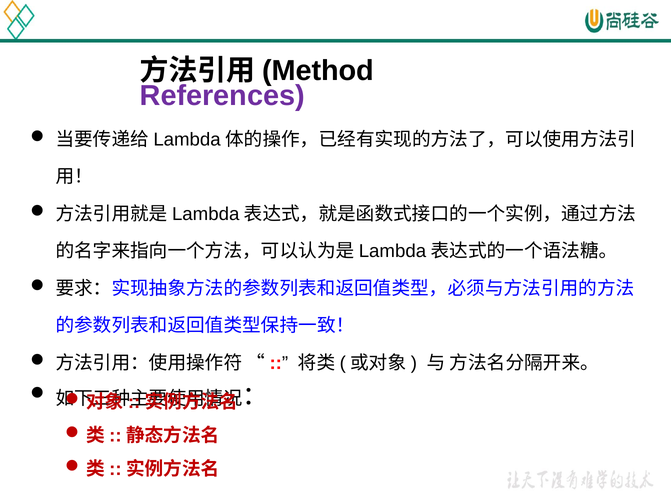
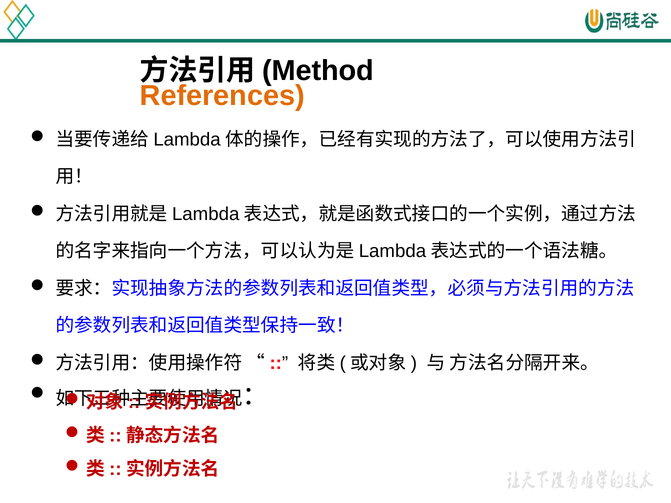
References colour: purple -> orange (222, 96)
